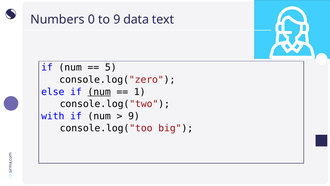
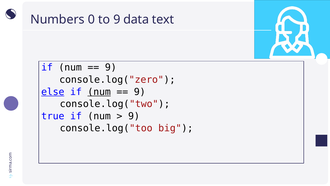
5: 5 -> 9 (111, 67)
else underline: none -> present (53, 92)
1: 1 -> 9 (140, 92)
with: with -> true (53, 116)
